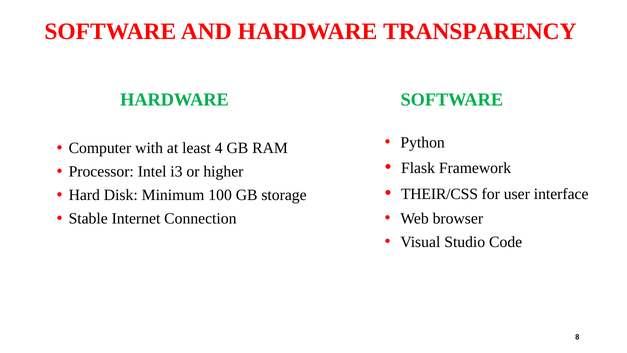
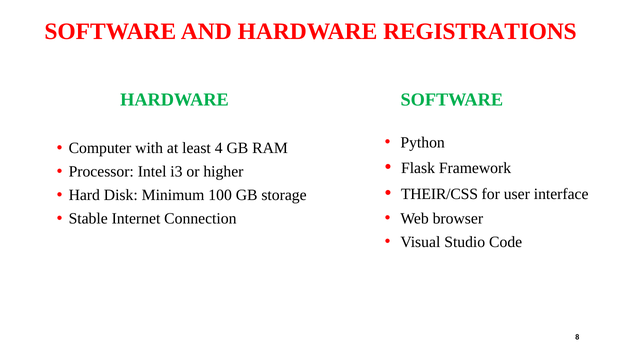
TRANSPARENCY: TRANSPARENCY -> REGISTRATIONS (480, 32)
